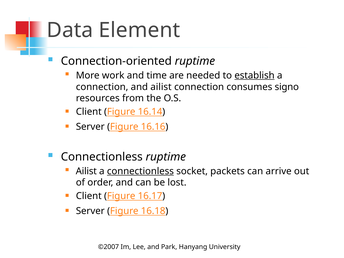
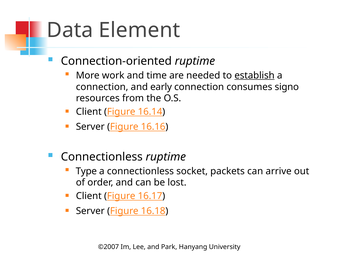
and ailist: ailist -> early (161, 87)
Ailist: Ailist -> Type (86, 171)
connectionless underline: present -> none (140, 171)
